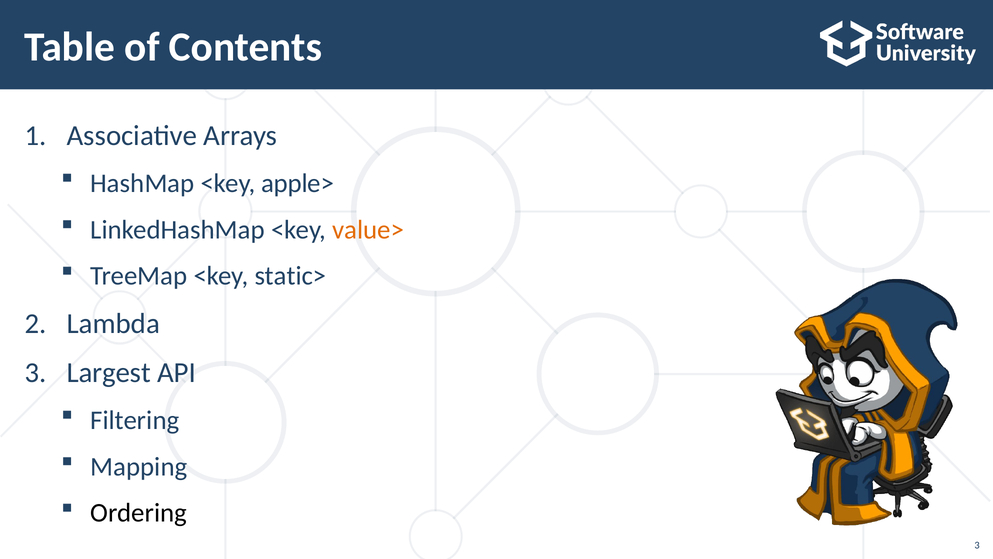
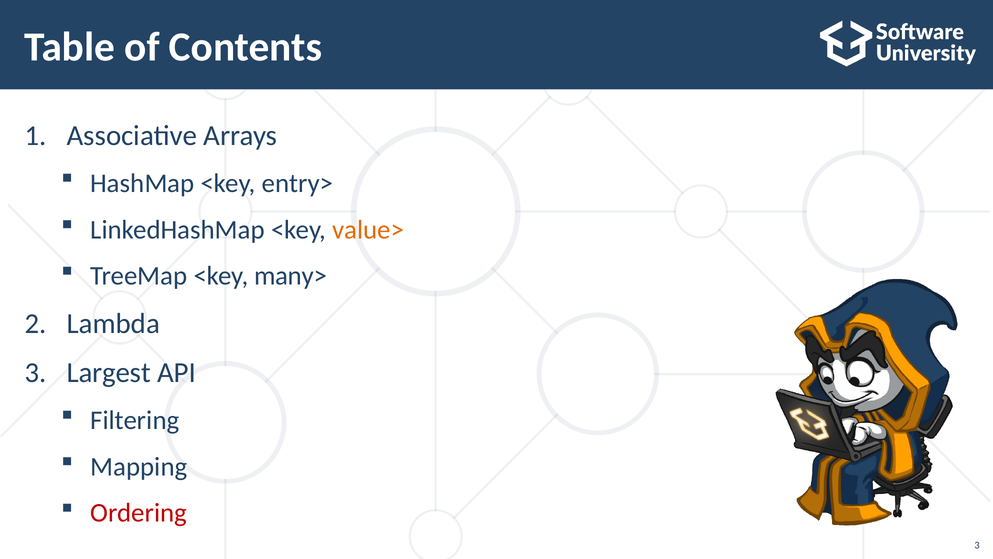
apple>: apple> -> entry> (297, 183)
static>: static> -> many> (291, 276)
Ordering colour: black -> red (139, 513)
